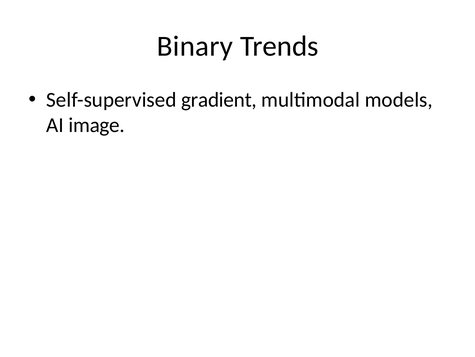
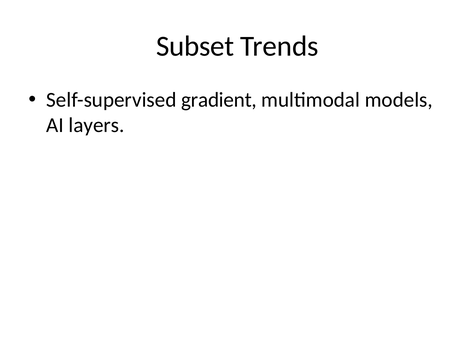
Binary: Binary -> Subset (195, 46)
image: image -> layers (97, 125)
